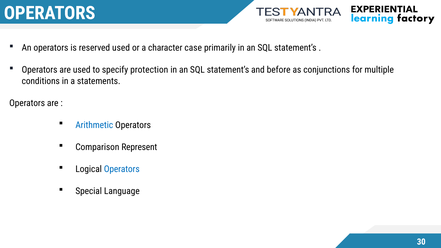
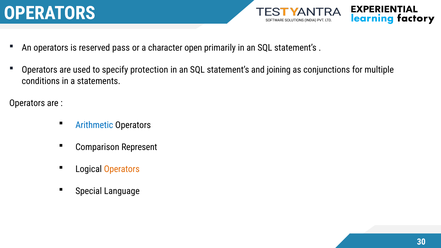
reserved used: used -> pass (121, 48)
case: case -> open (193, 48)
before: before -> joining (279, 70)
Operators colour: blue -> orange (122, 169)
